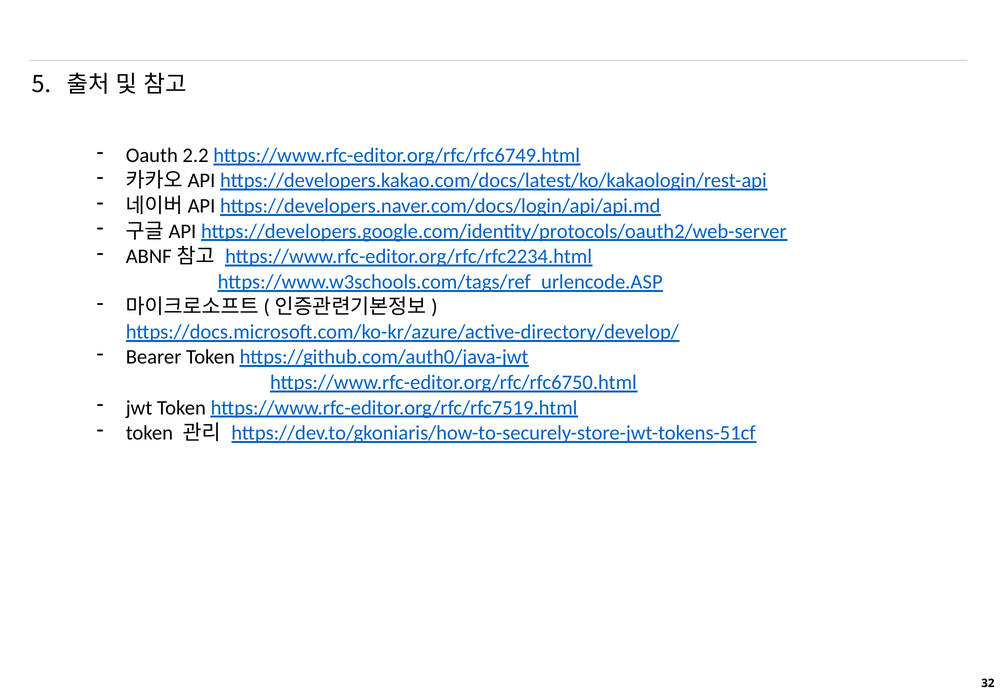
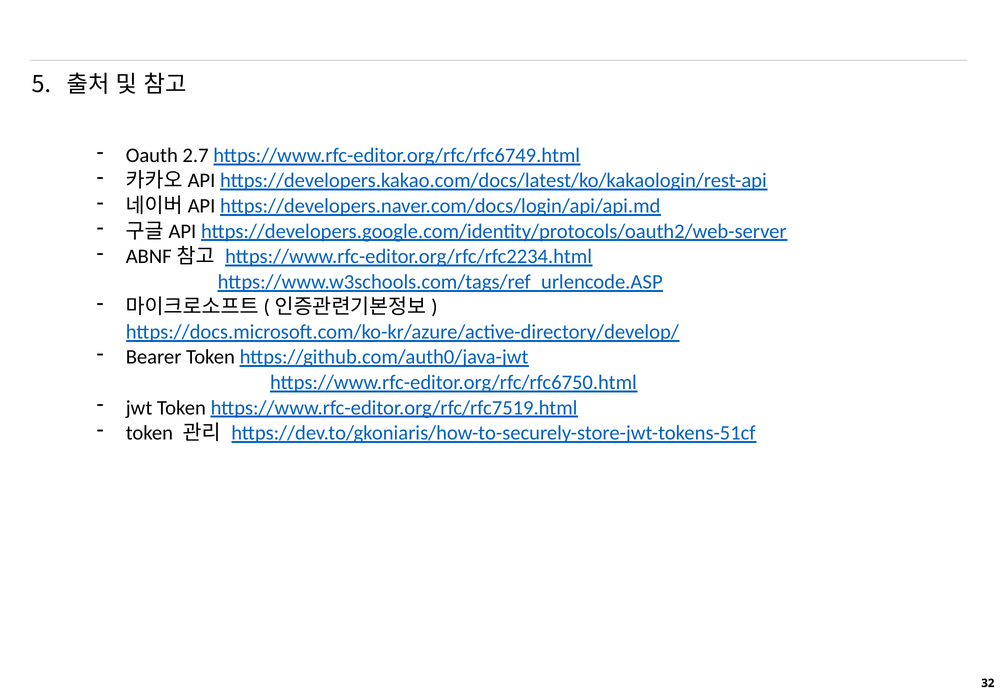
2.2: 2.2 -> 2.7 (196, 155)
